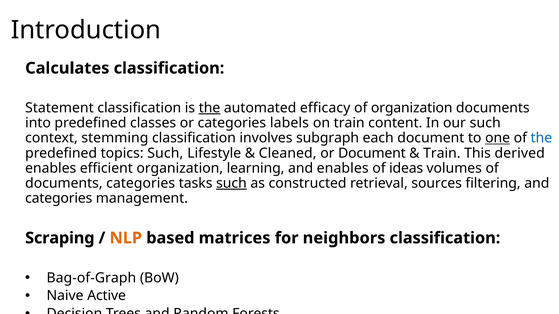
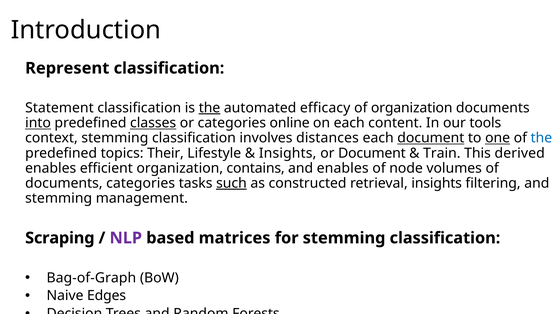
Calculates: Calculates -> Represent (67, 68)
into underline: none -> present (38, 123)
classes underline: none -> present (153, 123)
labels: labels -> online (290, 123)
on train: train -> each (349, 123)
our such: such -> tools (485, 123)
subgraph: subgraph -> distances (327, 138)
document underline: none -> present (431, 138)
topics Such: Such -> Their (165, 153)
Cleaned: Cleaned -> Insights (288, 153)
learning: learning -> contains (256, 168)
ideas: ideas -> node (406, 168)
retrieval sources: sources -> insights (437, 183)
categories: categories -> stemming (59, 199)
NLP colour: orange -> purple (126, 238)
for neighbors: neighbors -> stemming (344, 238)
Active: Active -> Edges (107, 296)
